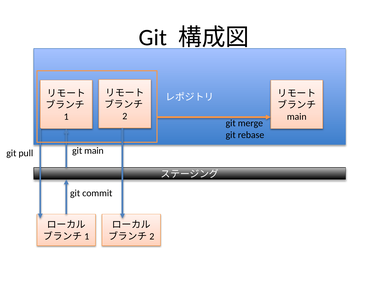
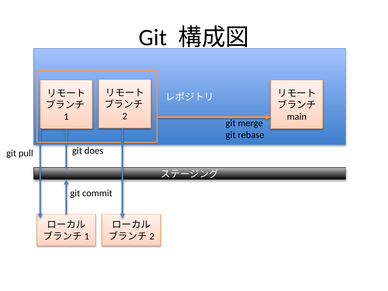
git main: main -> does (94, 151)
